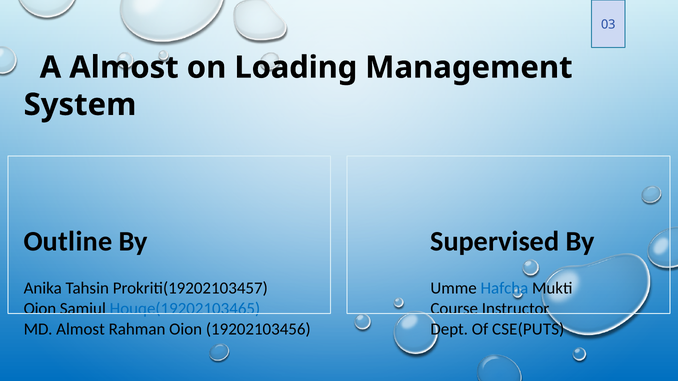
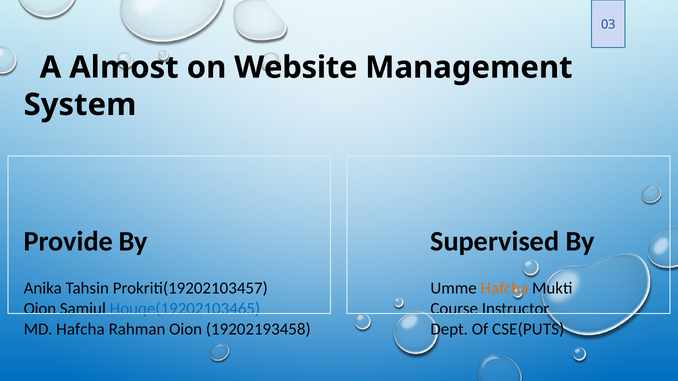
Loading: Loading -> Website (296, 68)
Outline: Outline -> Provide (68, 242)
Hafcha colour: blue -> orange (504, 289)
MD Almost: Almost -> Hafcha (80, 329)
19202103456: 19202103456 -> 19202193458 (258, 329)
